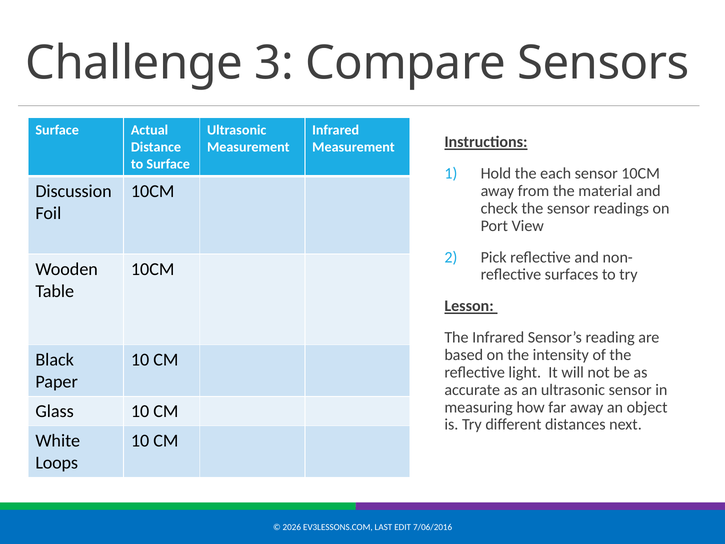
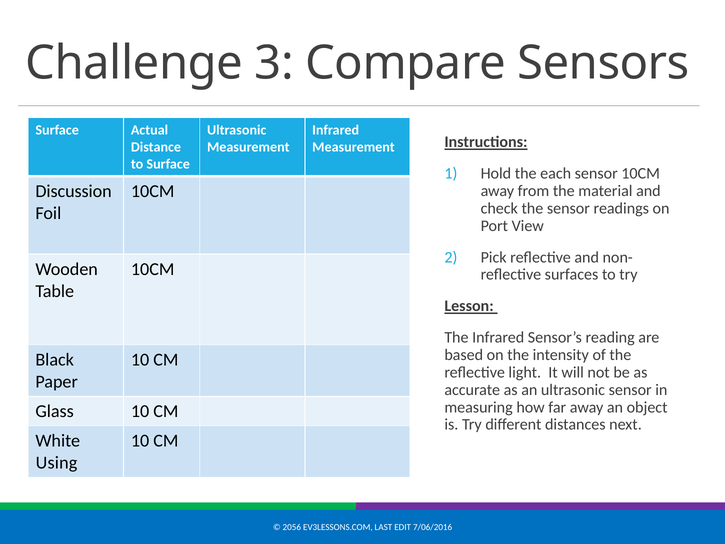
Loops: Loops -> Using (57, 463)
2026: 2026 -> 2056 (292, 527)
